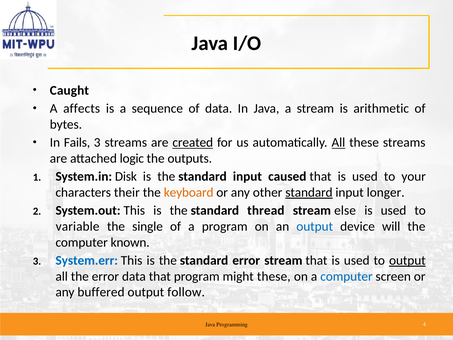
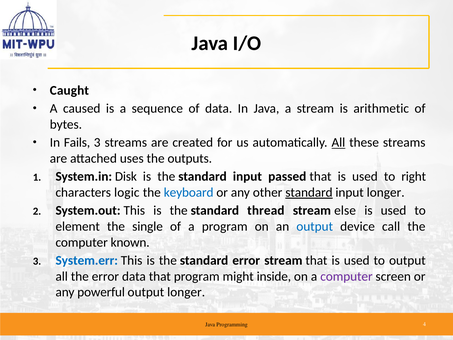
affects: affects -> caused (82, 109)
created underline: present -> none (193, 142)
logic: logic -> uses (132, 158)
caused: caused -> passed (287, 176)
your: your -> right (414, 176)
their: their -> logic (127, 192)
keyboard colour: orange -> blue (189, 192)
variable: variable -> element (78, 226)
will: will -> call (391, 226)
output underline: present -> none (407, 260)
might these: these -> inside (274, 276)
computer colour: blue -> purple (346, 276)
buffered: buffered -> powerful (101, 292)
output follow: follow -> longer (186, 292)
